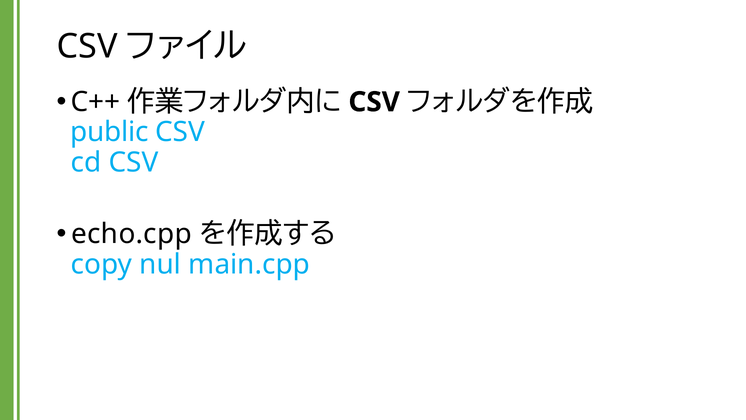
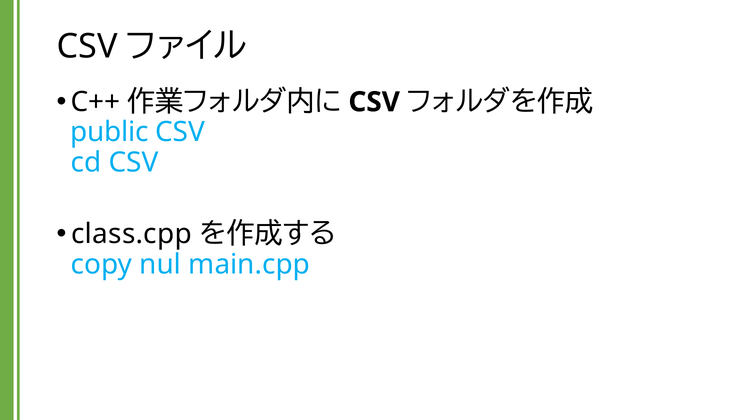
echo.cpp: echo.cpp -> class.cpp (132, 234)
